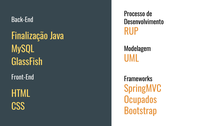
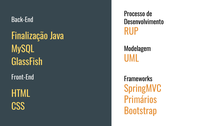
Ocupados: Ocupados -> Primários (141, 100)
